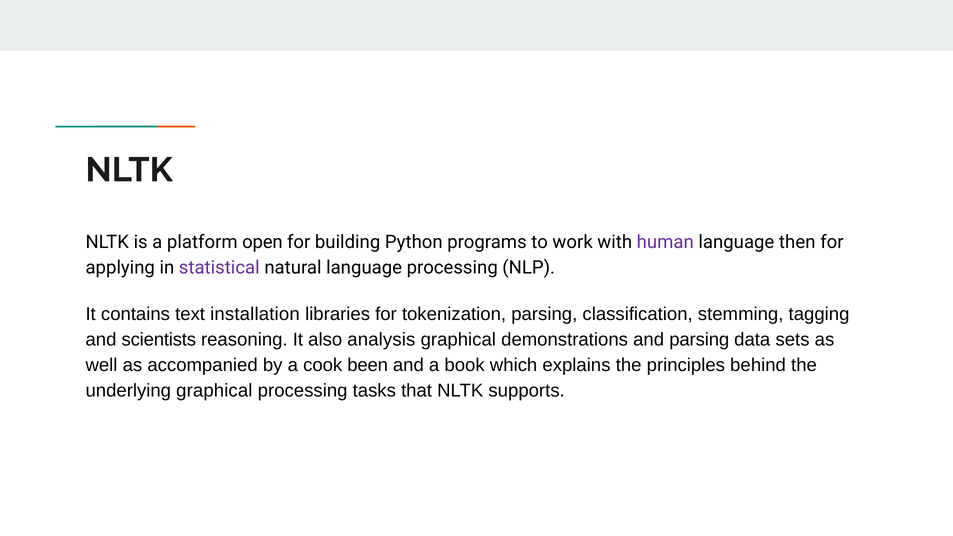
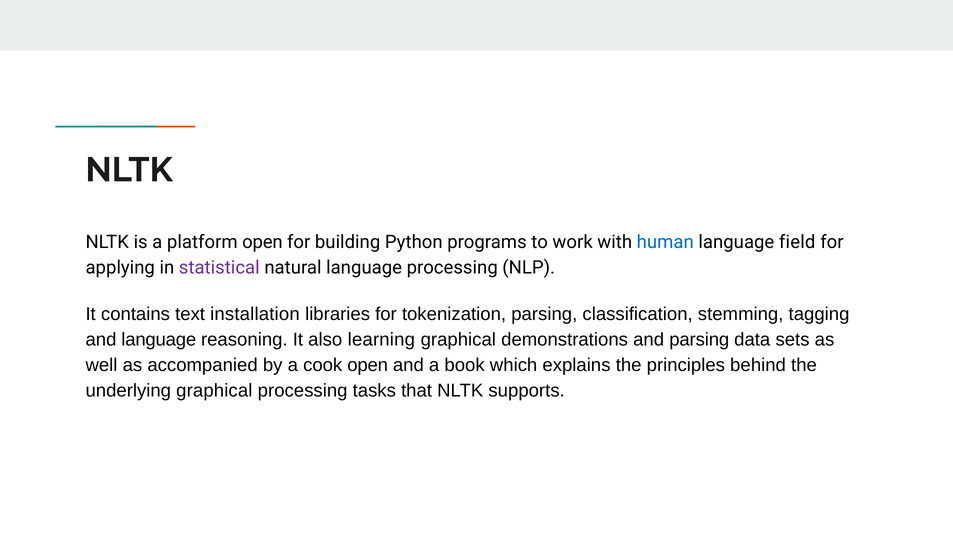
human colour: purple -> blue (665, 242)
then: then -> field (797, 242)
and scientists: scientists -> language (159, 340)
analysis: analysis -> learning (381, 340)
cook been: been -> open (368, 365)
